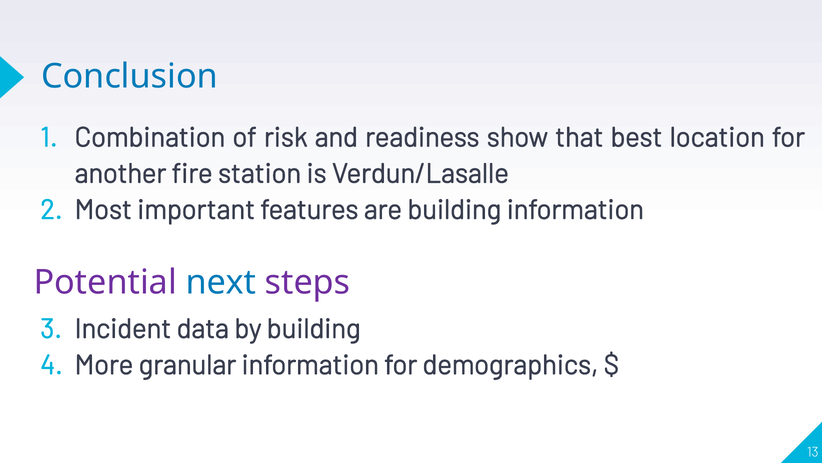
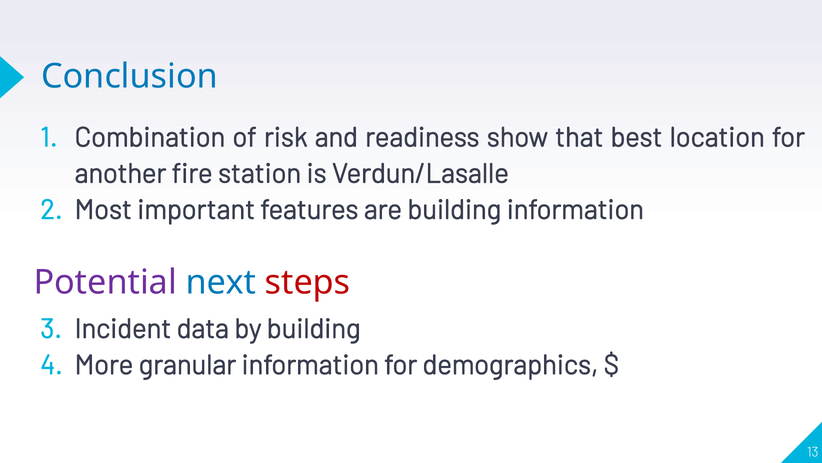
steps colour: purple -> red (308, 282)
